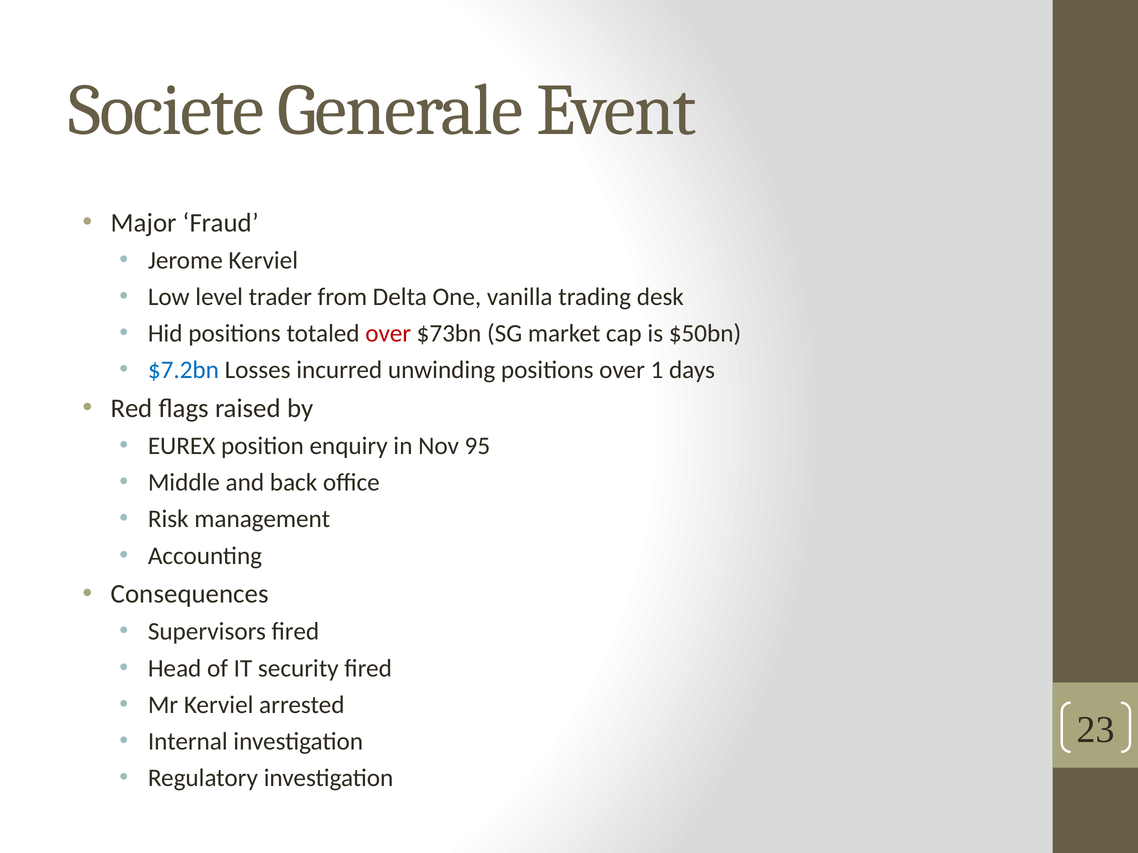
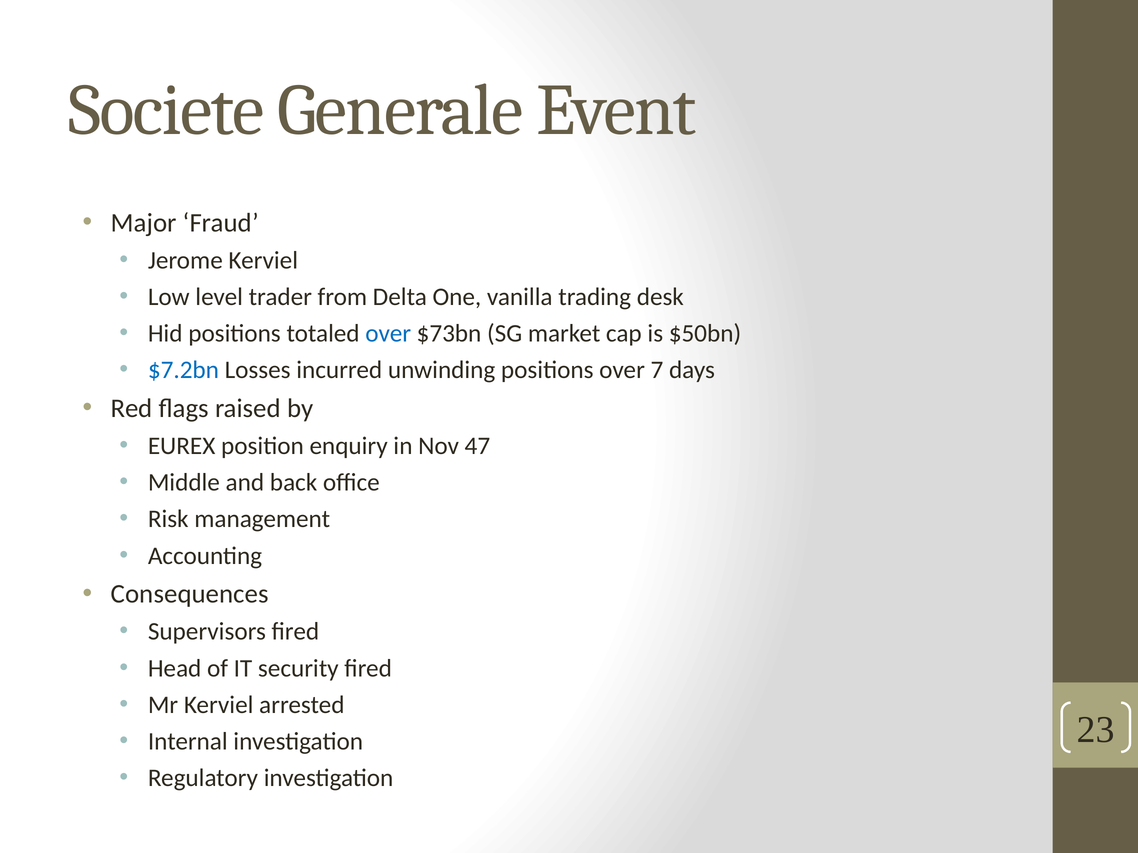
over colour: red -> blue (388, 334)
1: 1 -> 7 (657, 370)
95: 95 -> 47 (477, 446)
